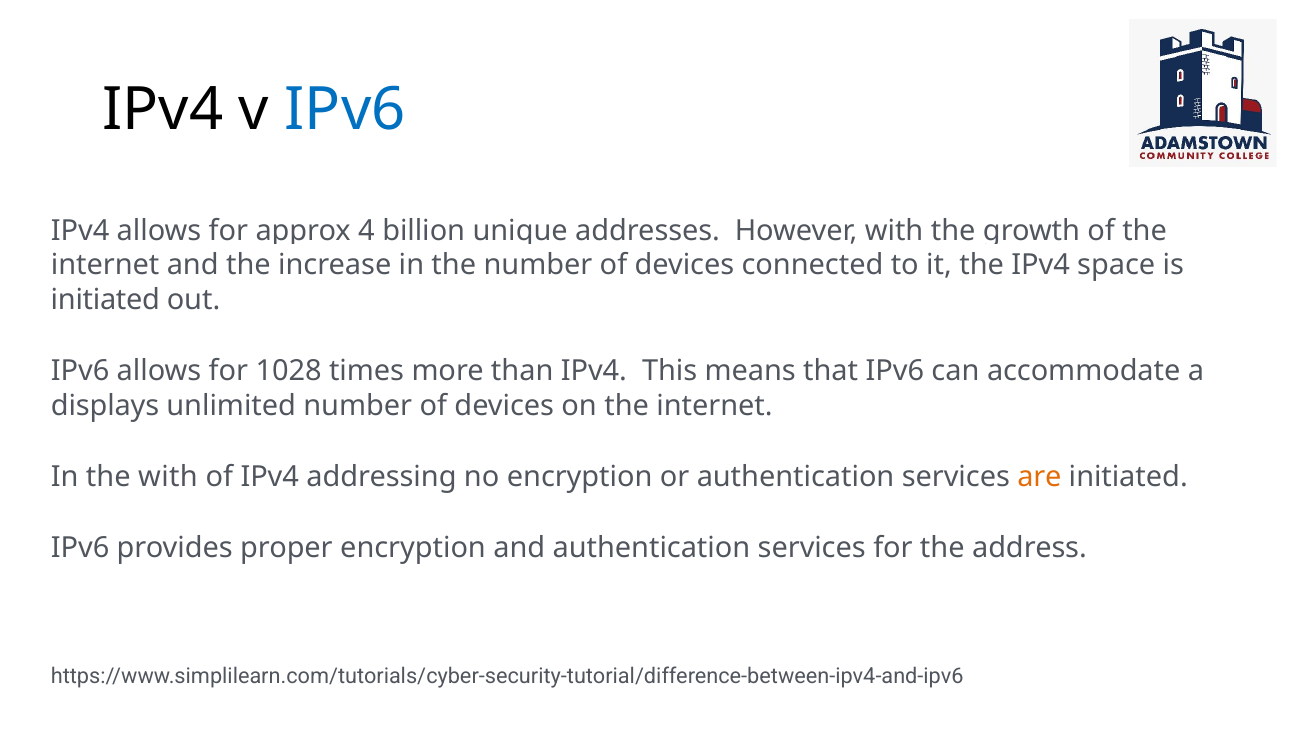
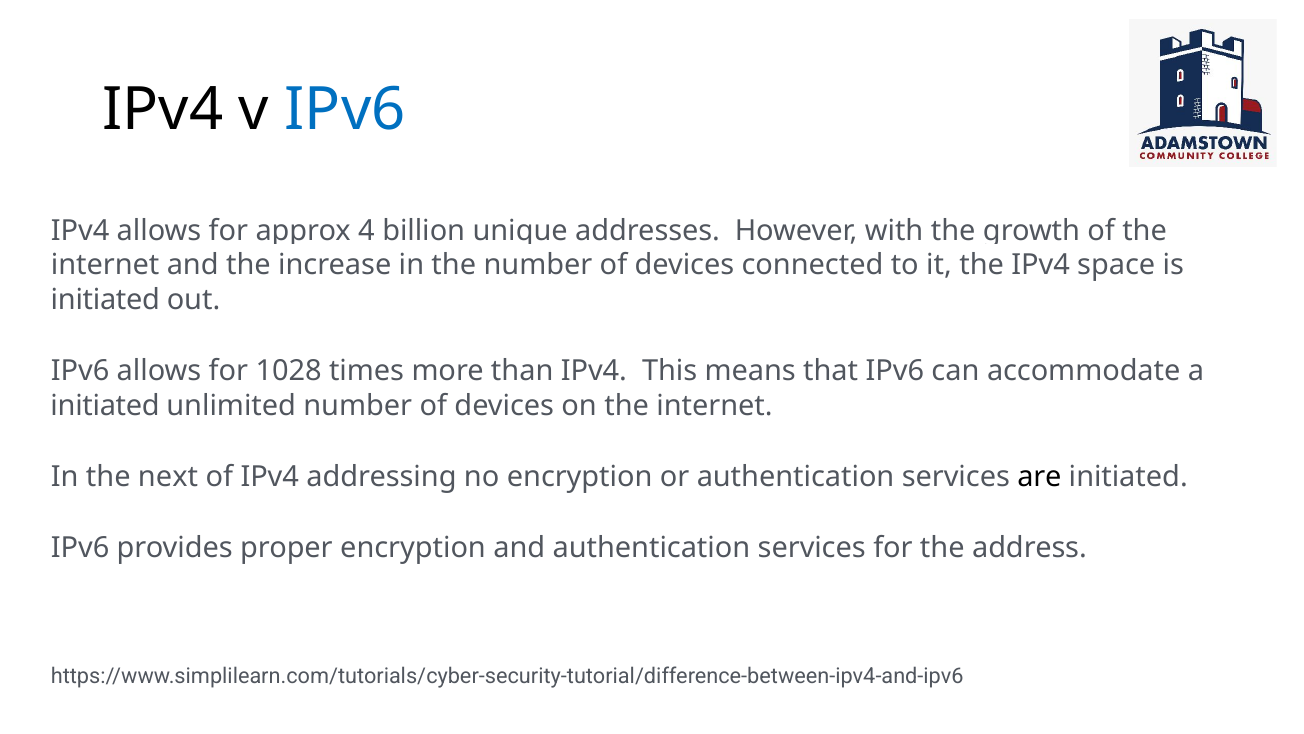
displays: displays -> initiated (105, 406)
the with: with -> next (168, 477)
are colour: orange -> black (1039, 477)
